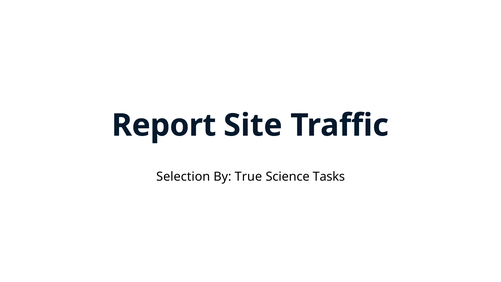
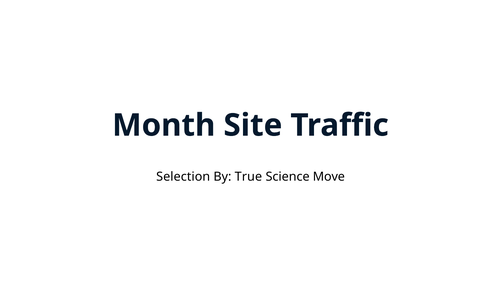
Report: Report -> Month (164, 125)
Tasks: Tasks -> Move (329, 177)
